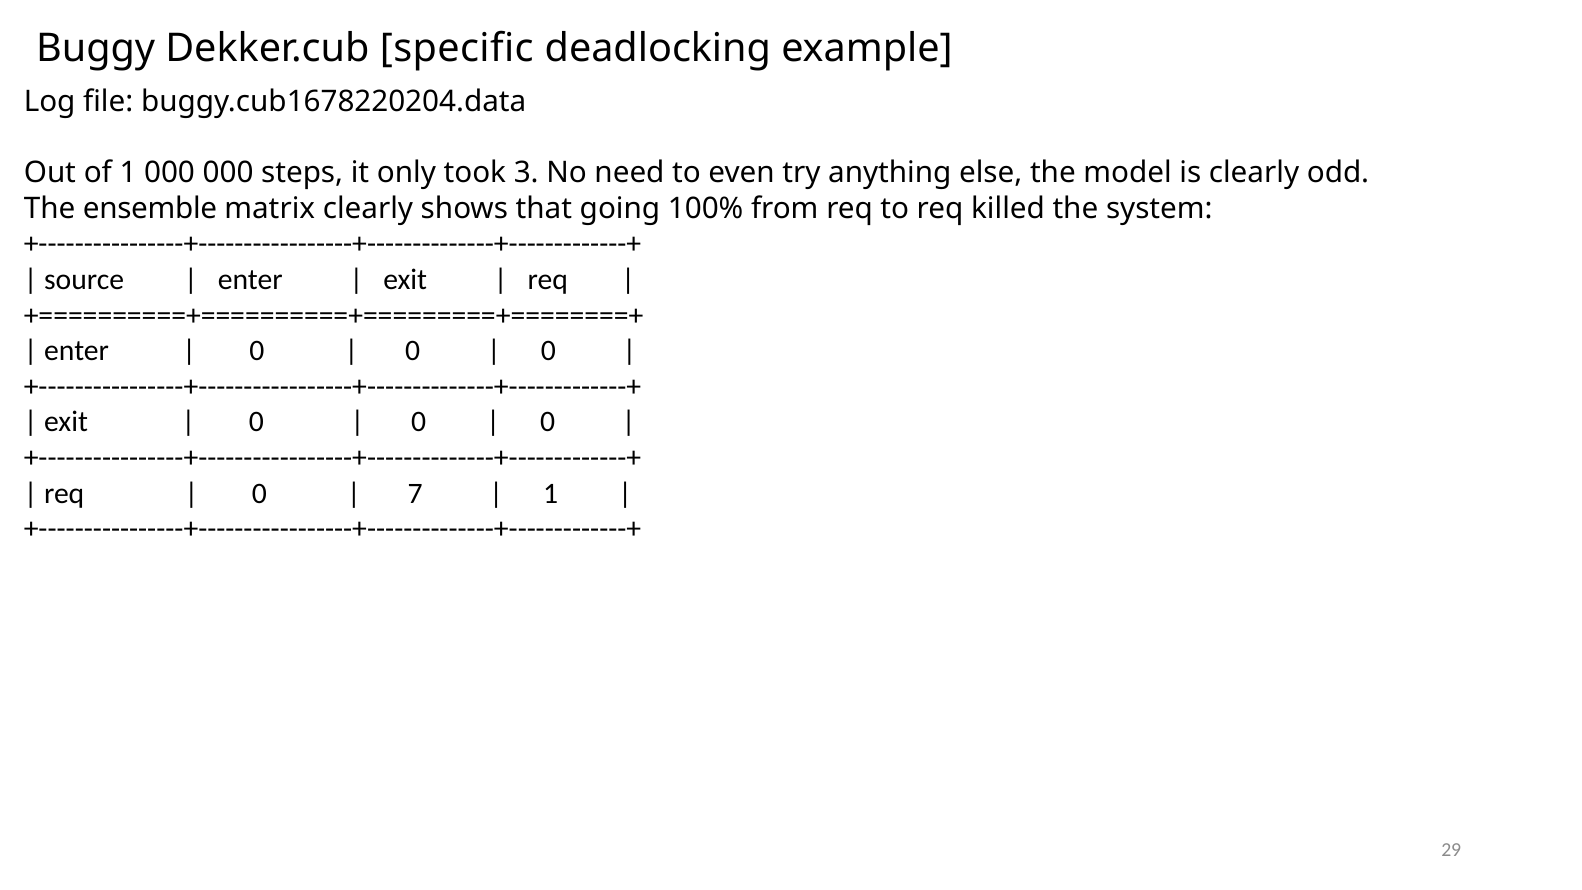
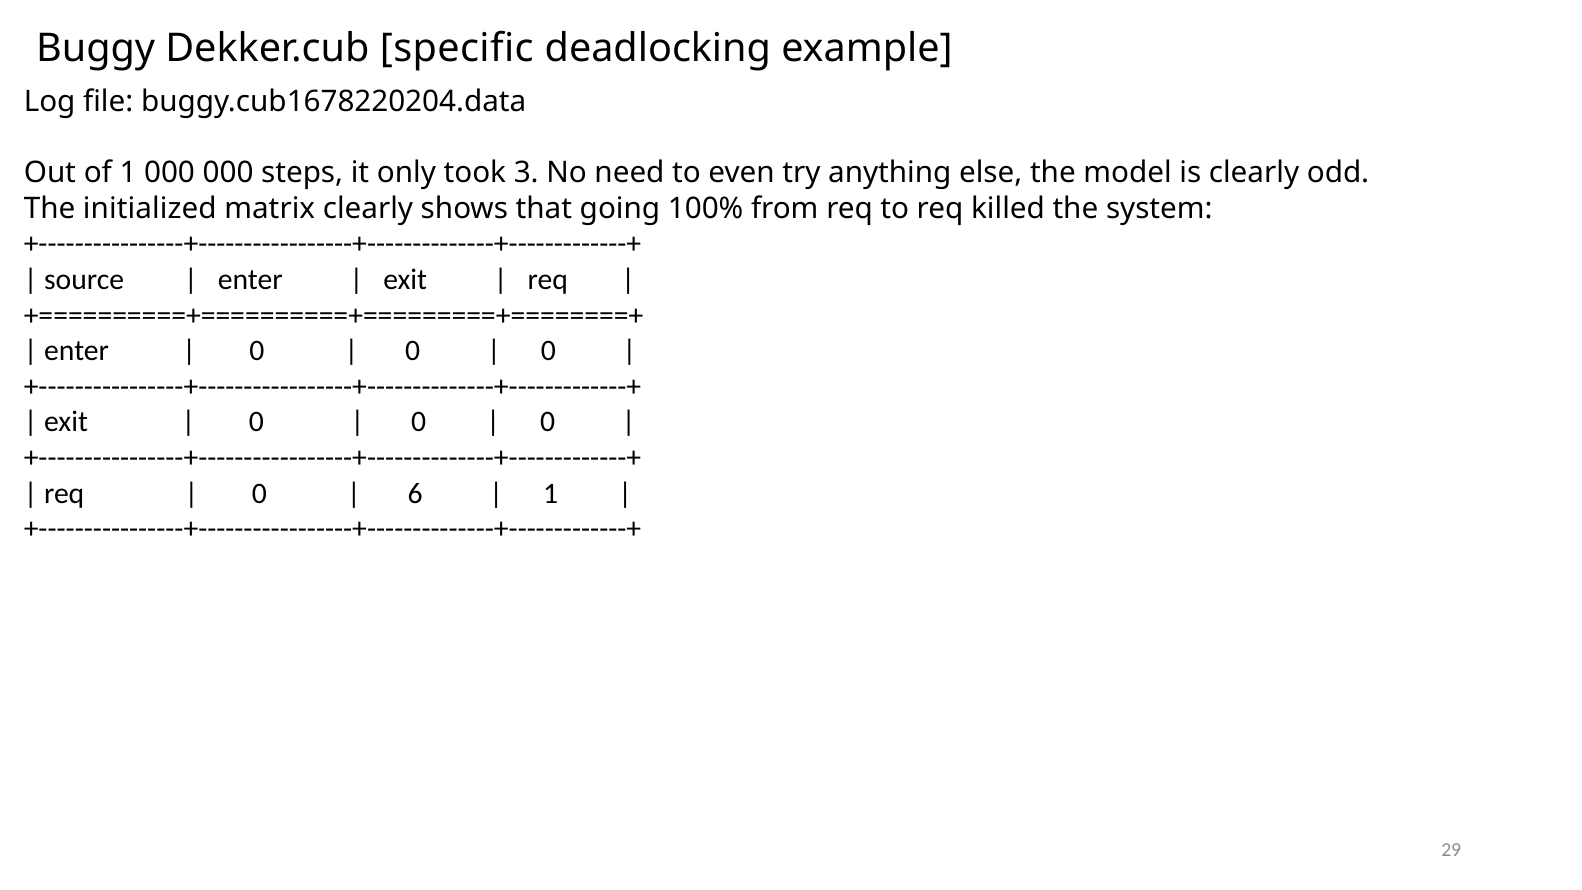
ensemble: ensemble -> initialized (150, 209)
7: 7 -> 6 (415, 493)
